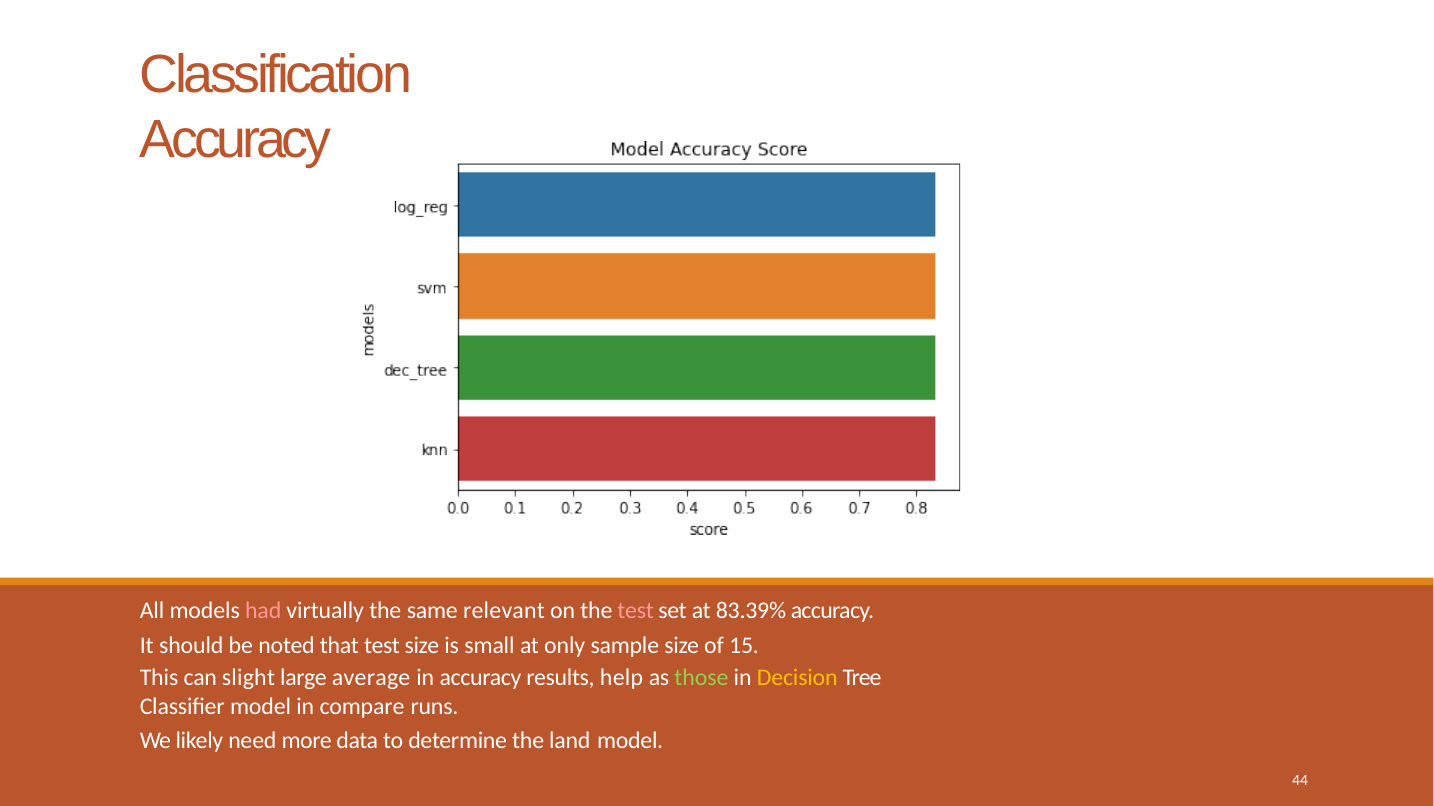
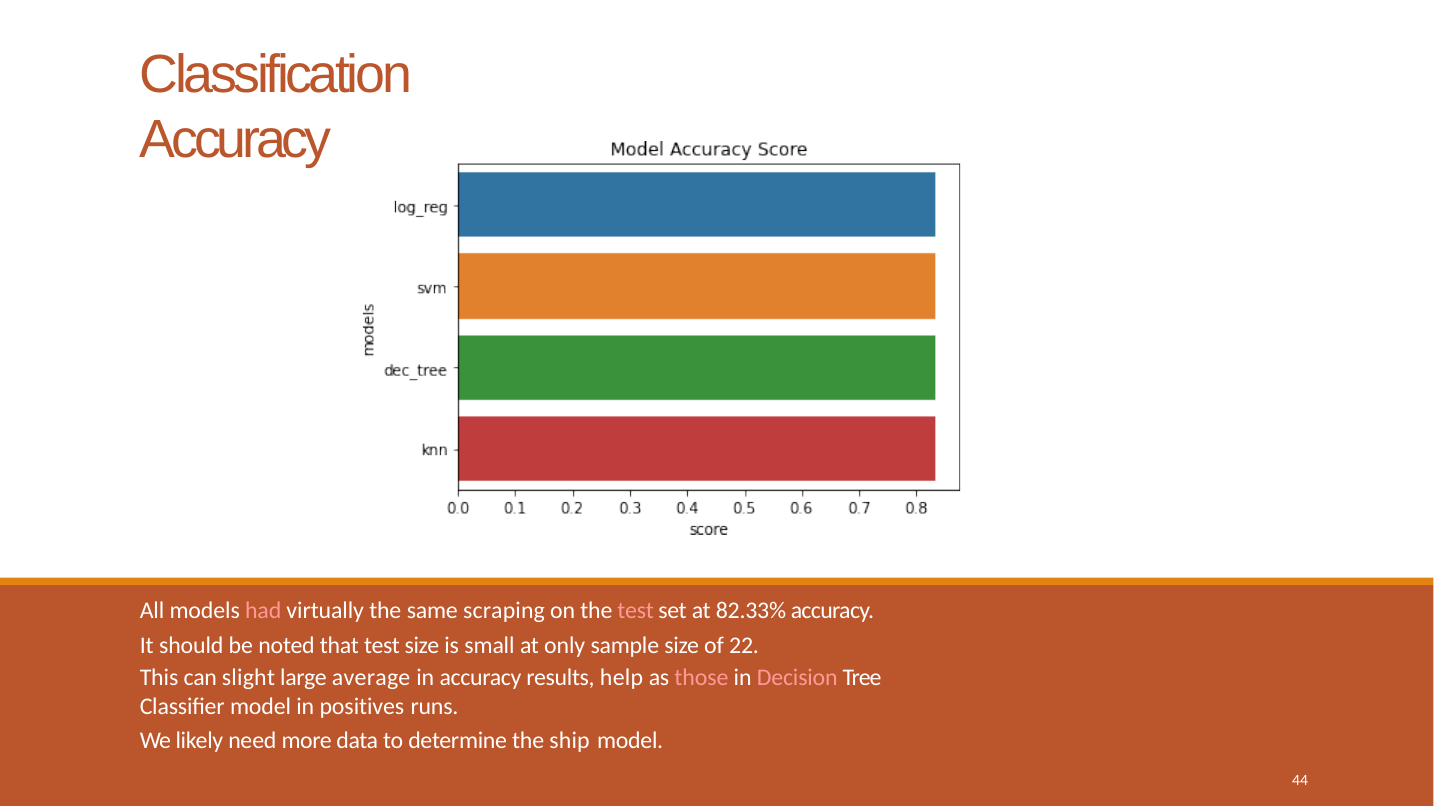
relevant: relevant -> scraping (504, 611)
83.39%: 83.39% -> 82.33% (751, 611)
15: 15 -> 22 (744, 646)
those colour: light green -> pink (701, 678)
Decision colour: yellow -> pink (797, 678)
compare: compare -> positives (362, 707)
land: land -> ship (570, 741)
